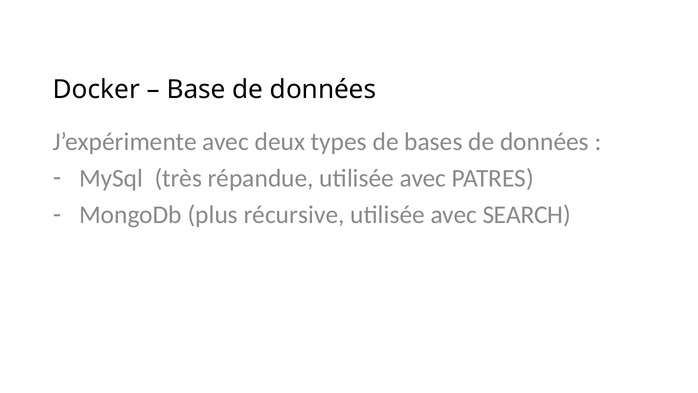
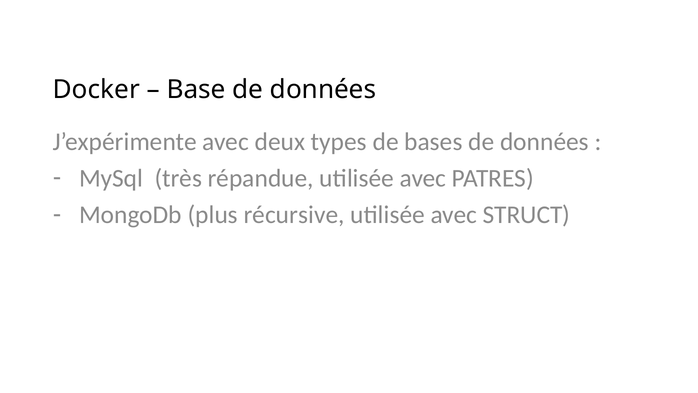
SEARCH: SEARCH -> STRUCT (527, 215)
